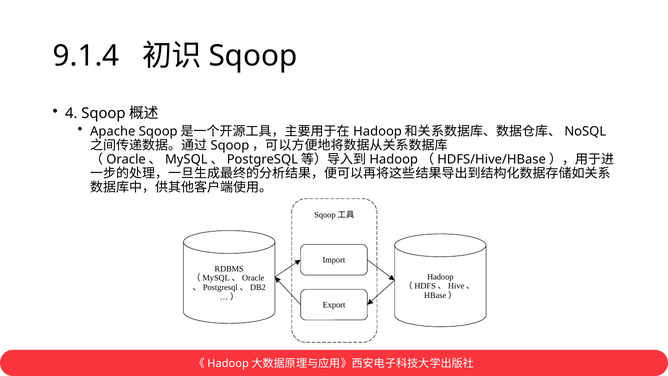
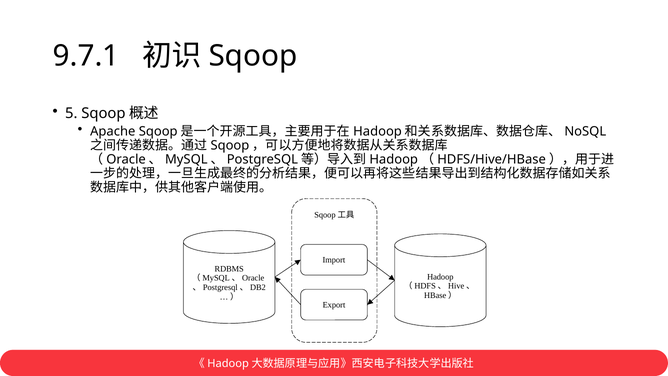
9.1.4: 9.1.4 -> 9.7.1 (86, 56)
4: 4 -> 5 (71, 113)
